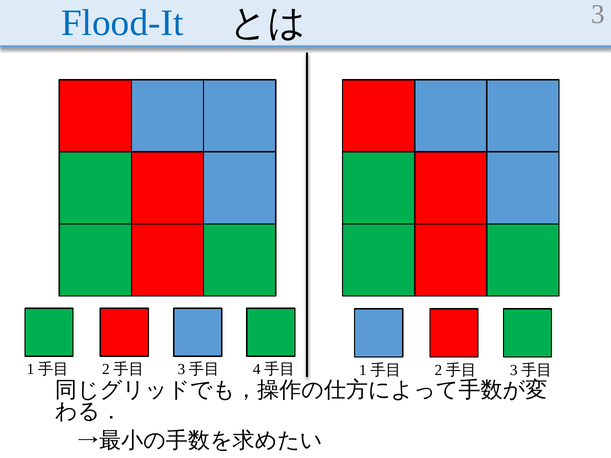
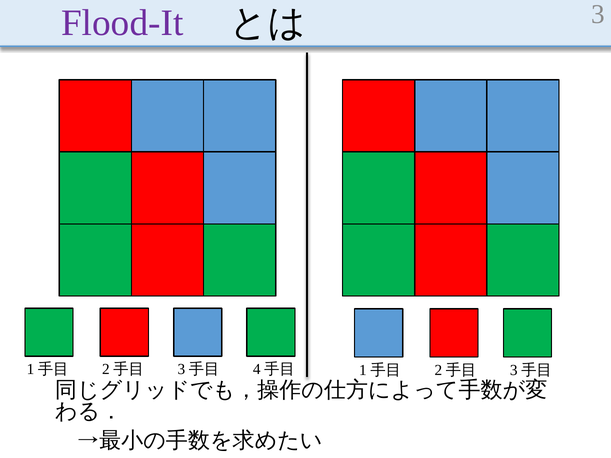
Flood-It colour: blue -> purple (122, 23)
